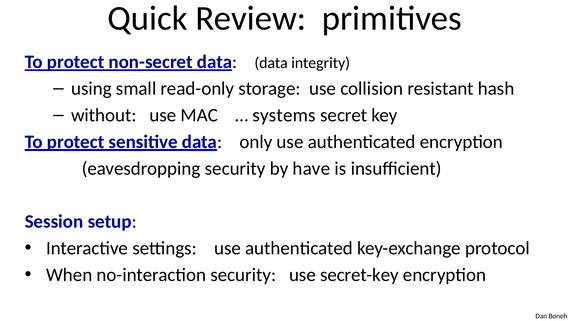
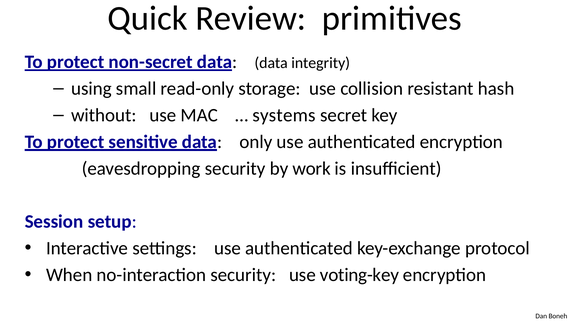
have: have -> work (312, 168)
secret-key: secret-key -> voting-key (359, 275)
